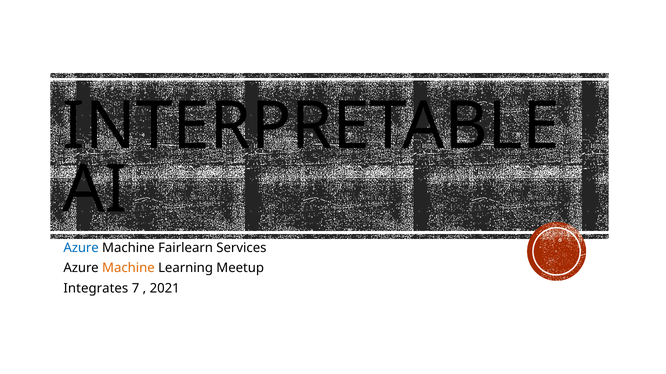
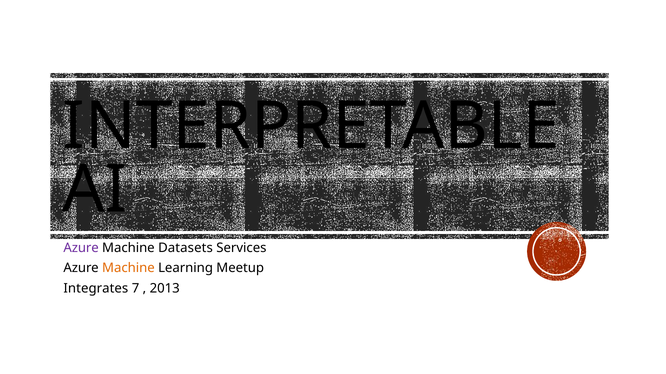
Azure colour: blue -> purple (81, 248)
Fairlearn: Fairlearn -> Datasets (186, 248)
2021: 2021 -> 2013 (165, 289)
